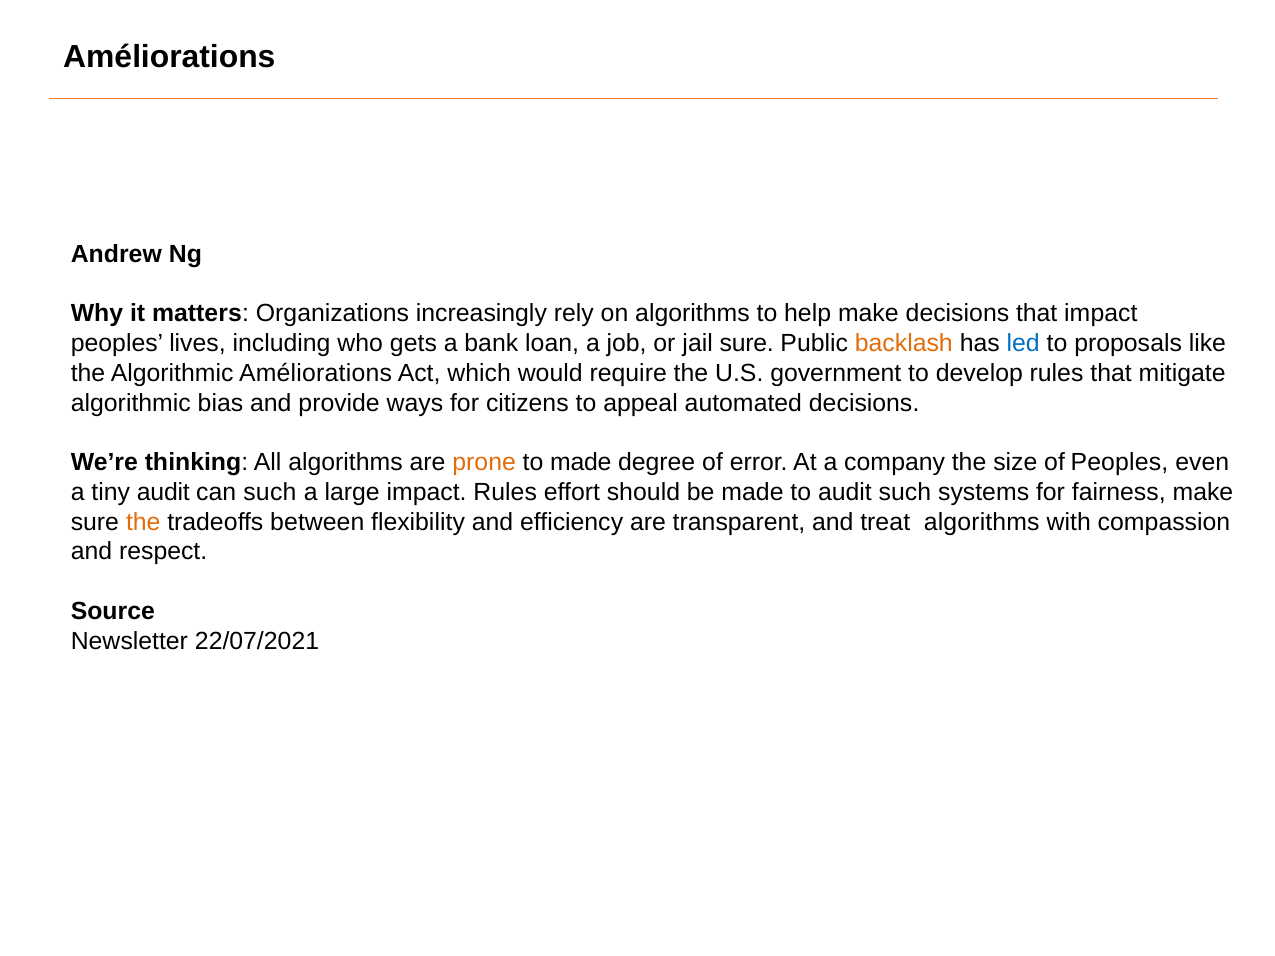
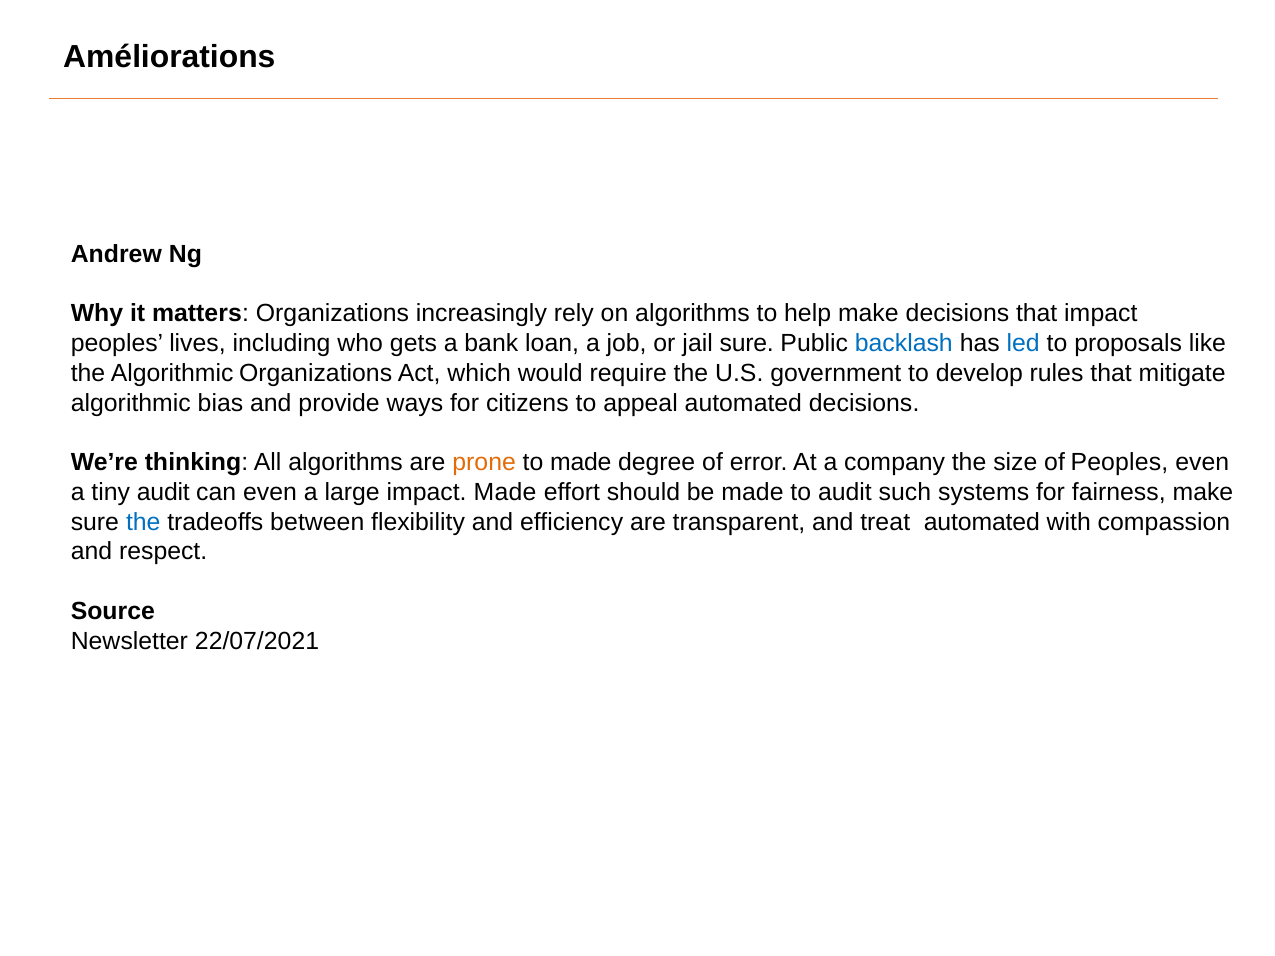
backlash colour: orange -> blue (904, 343)
Algorithmic Améliorations: Améliorations -> Organizations (316, 373)
can such: such -> even (270, 492)
impact Rules: Rules -> Made (505, 492)
the colour: orange -> blue (143, 522)
treat algorithms: algorithms -> automated (982, 522)
